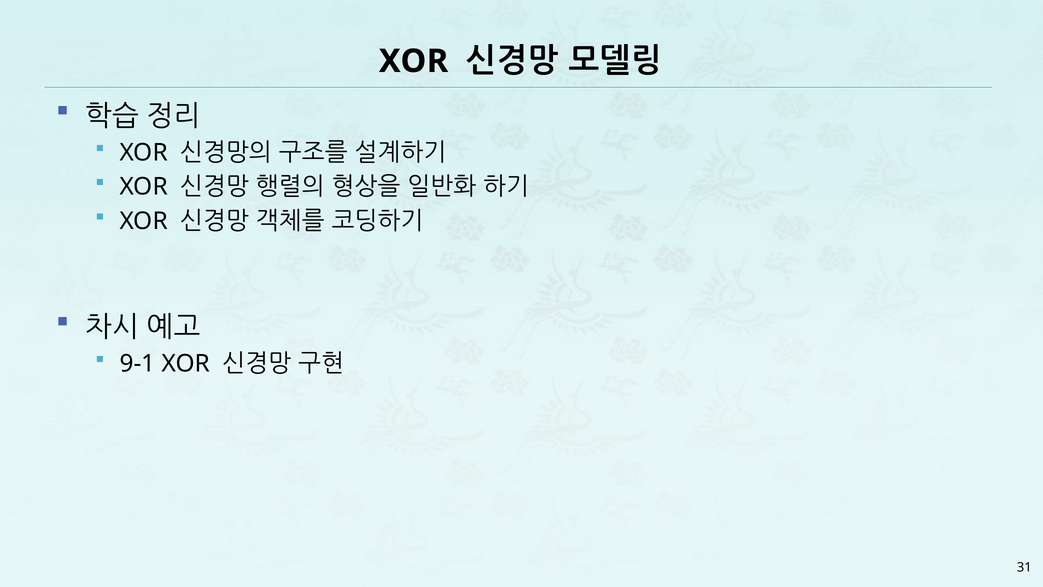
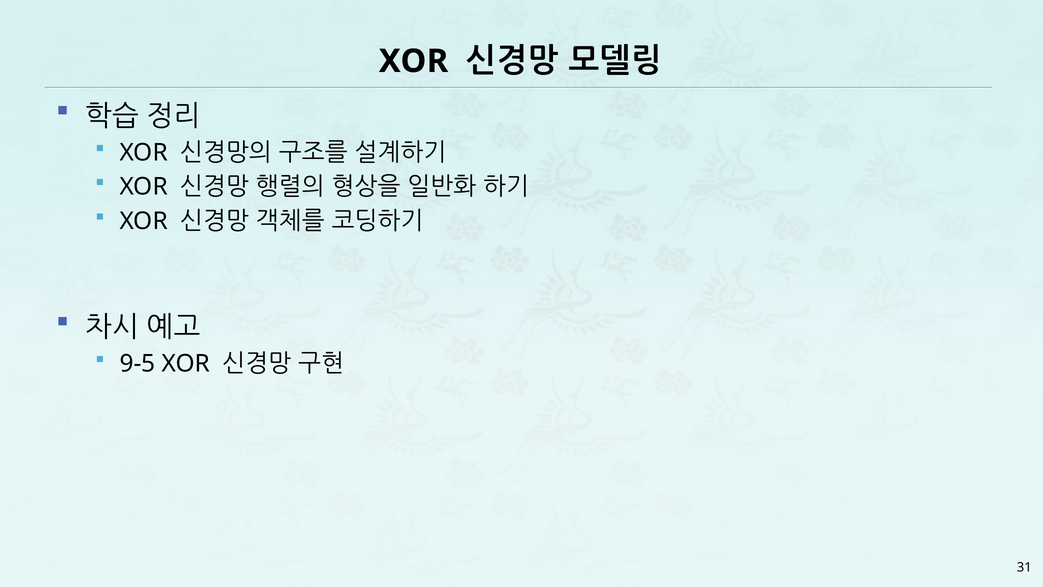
9-1: 9-1 -> 9-5 (138, 363)
